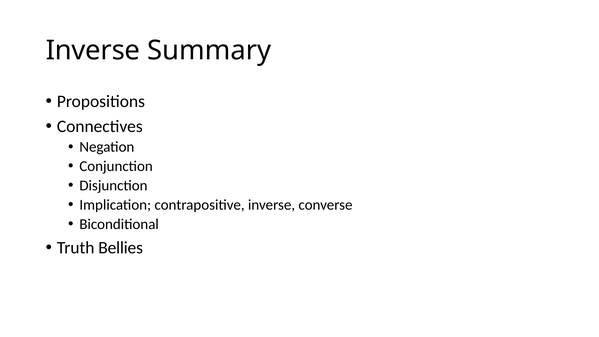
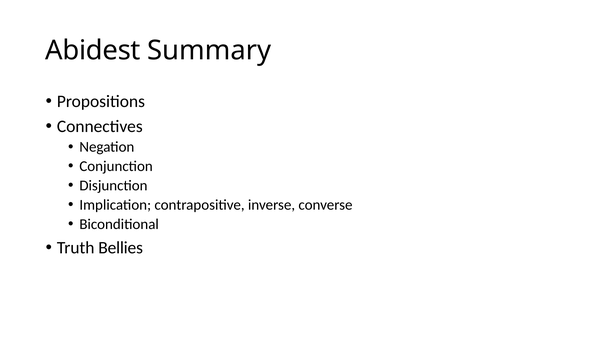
Inverse: Inverse -> Abidest (93, 50)
